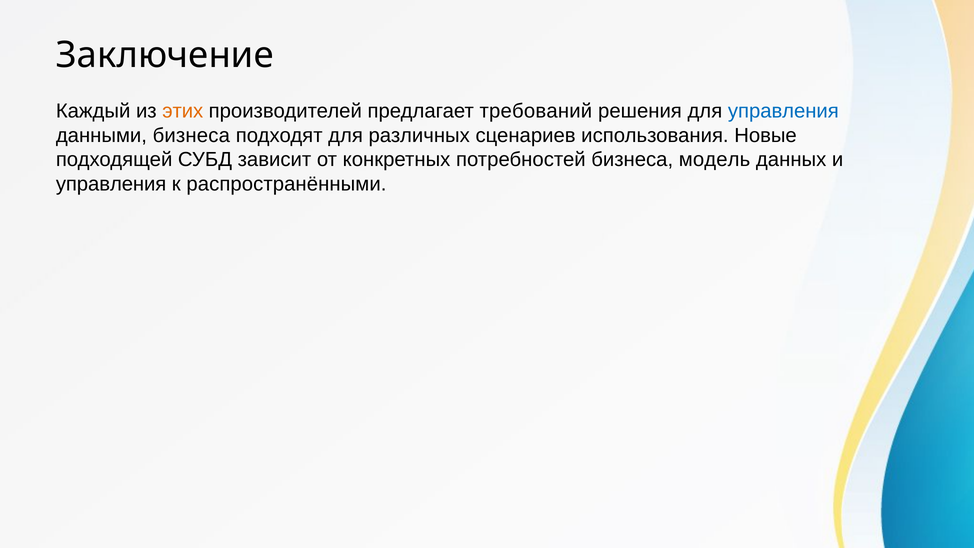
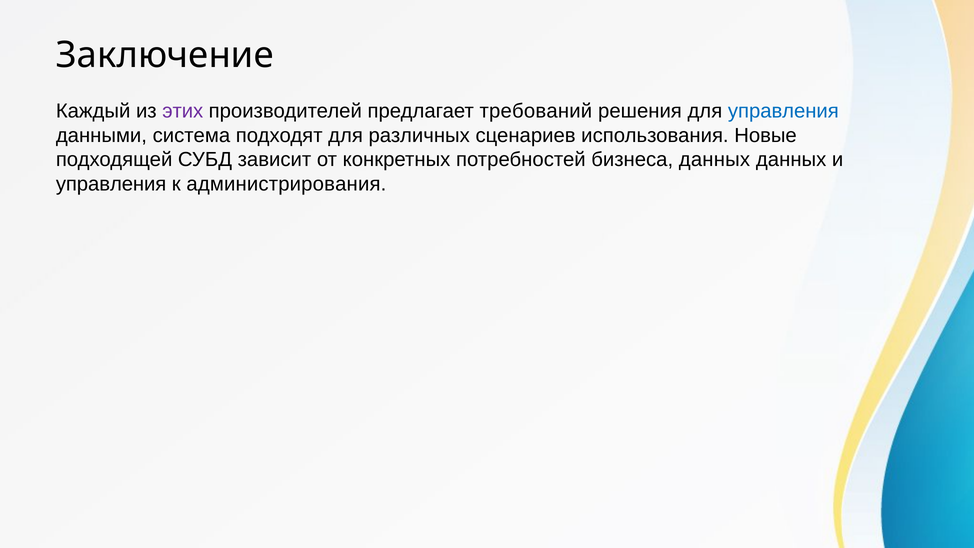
этих colour: orange -> purple (183, 111)
данными бизнеса: бизнеса -> система (191, 135)
бизнеса модель: модель -> данных (714, 160)
распространёнными: распространёнными -> администрирования (286, 184)
